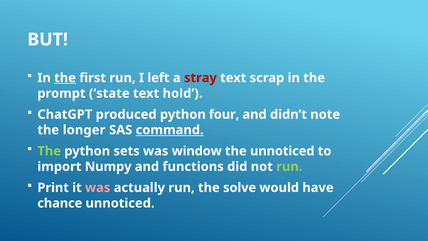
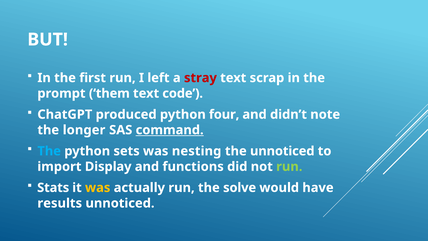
the underline: present -> none (65, 78)
state: state -> them (109, 93)
hold: hold -> code (183, 93)
The colour: light green -> light blue (49, 151)
window: window -> nesting (197, 151)
Numpy: Numpy -> Display (108, 166)
Print: Print -> Stats (53, 188)
was colour: pink -> yellow (98, 188)
chance: chance -> results (60, 203)
